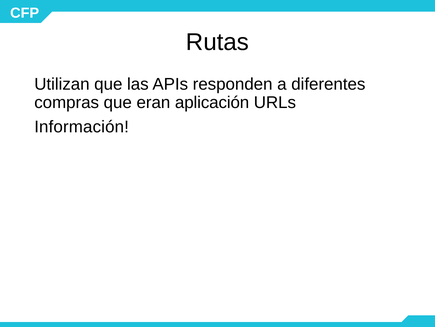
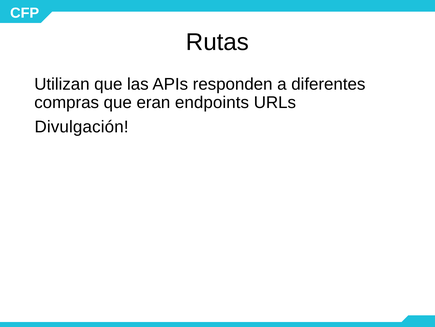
aplicación: aplicación -> endpoints (212, 102)
Información: Información -> Divulgación (82, 127)
